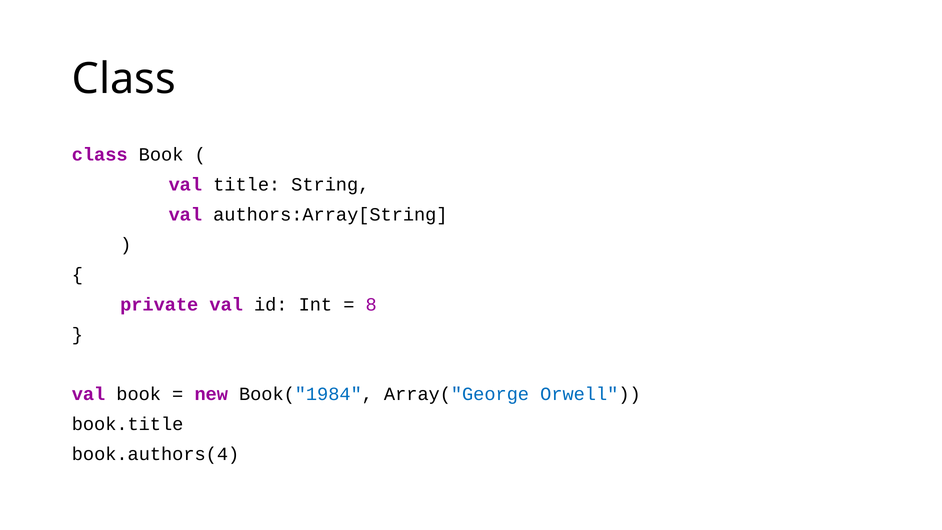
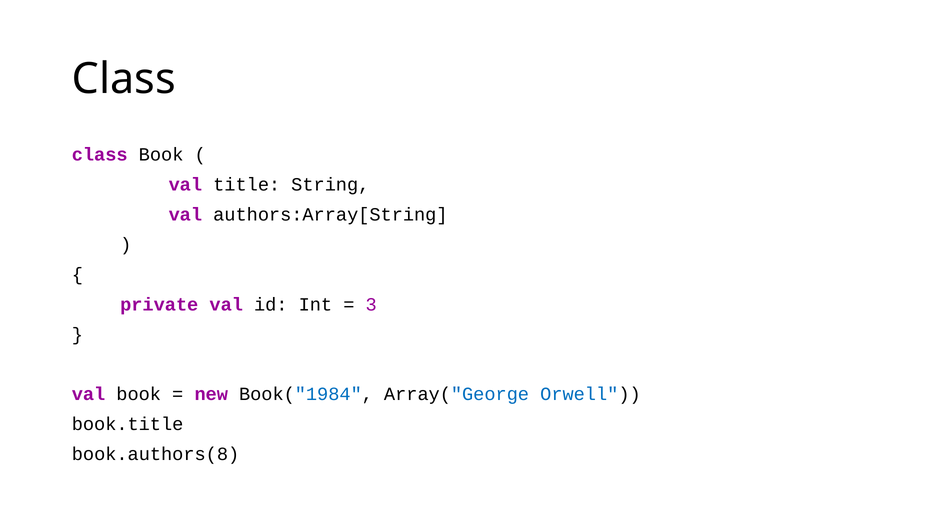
8: 8 -> 3 (371, 304)
book.authors(4: book.authors(4 -> book.authors(8 (156, 454)
